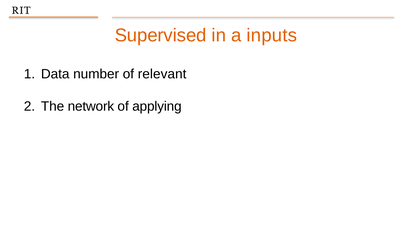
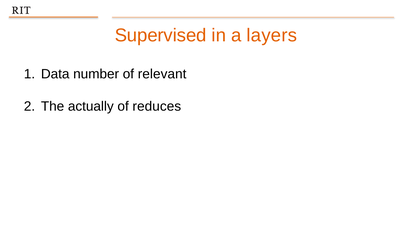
inputs: inputs -> layers (272, 35)
network: network -> actually (91, 106)
applying: applying -> reduces (157, 106)
